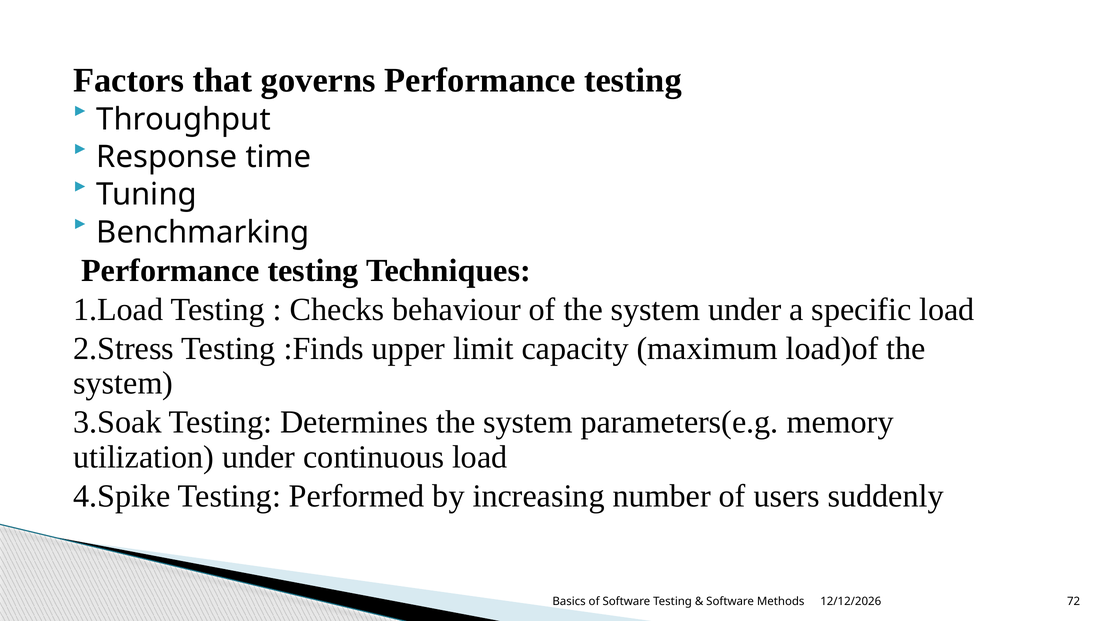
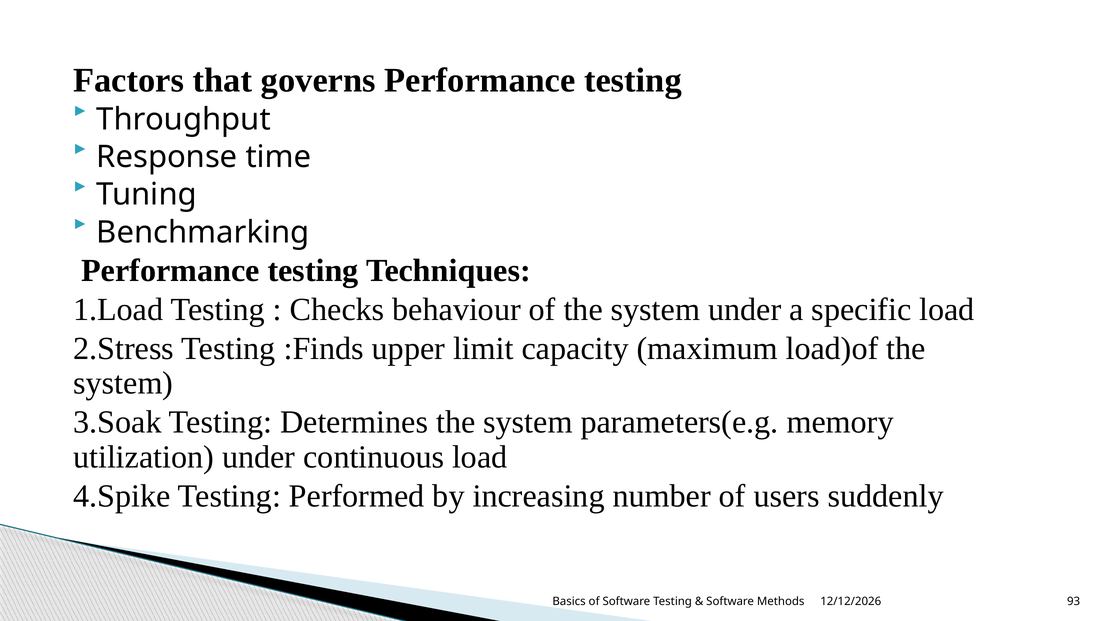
72: 72 -> 93 (1074, 601)
